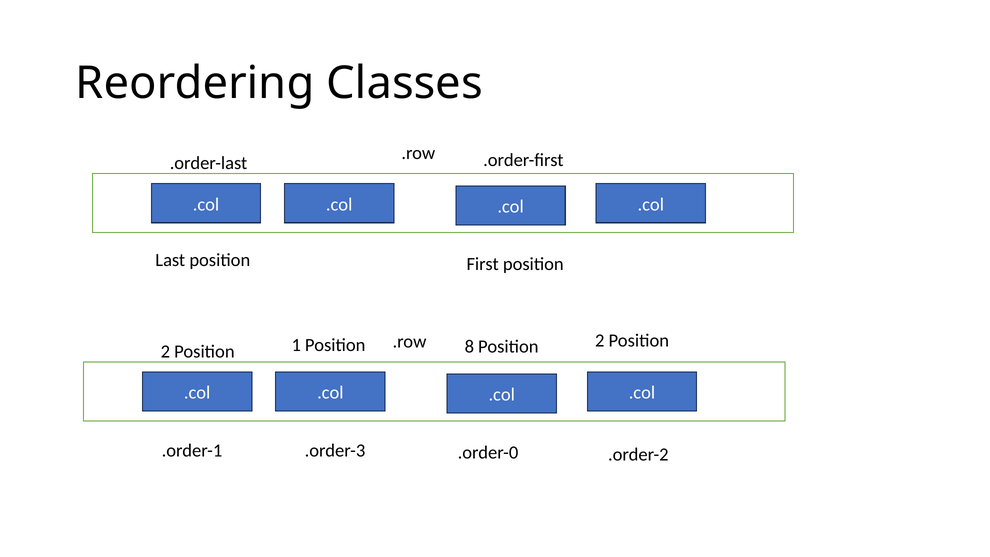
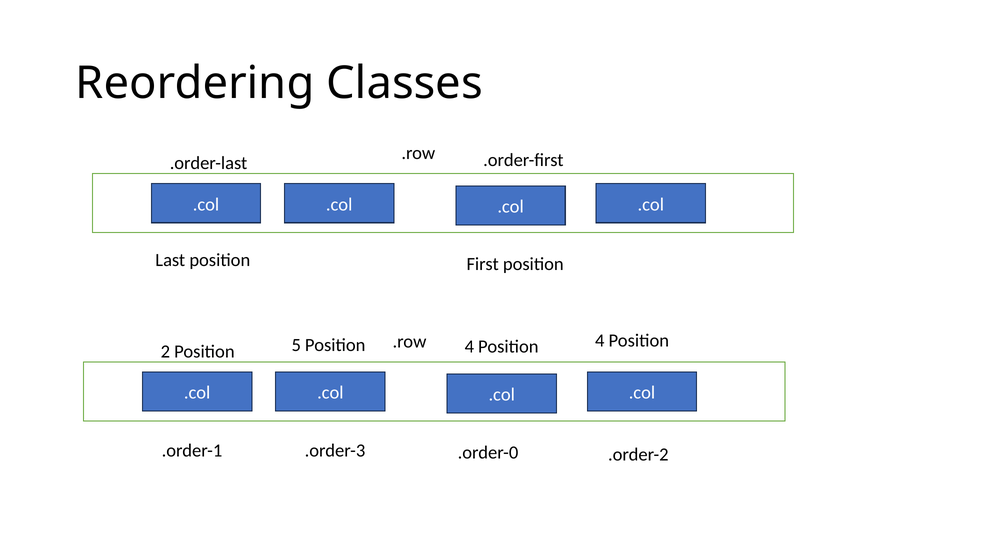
1: 1 -> 5 (296, 345)
8: 8 -> 4 (469, 346)
2: 2 -> 4 (600, 340)
